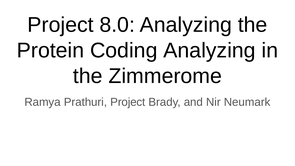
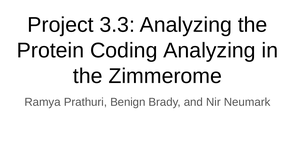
8.0: 8.0 -> 3.3 (117, 25)
Prathuri Project: Project -> Benign (128, 102)
